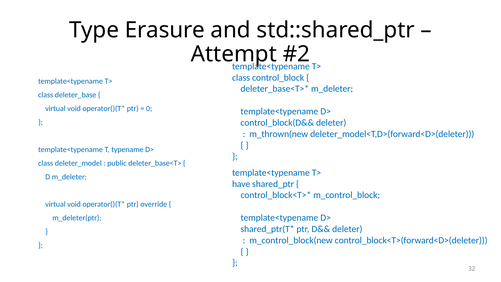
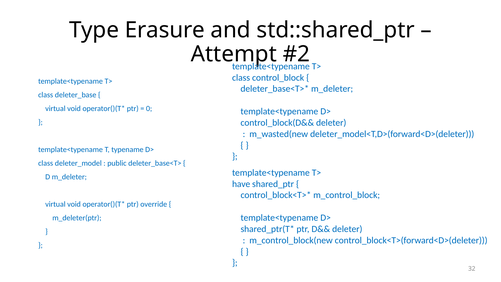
m_thrown(new: m_thrown(new -> m_wasted(new (279, 134)
